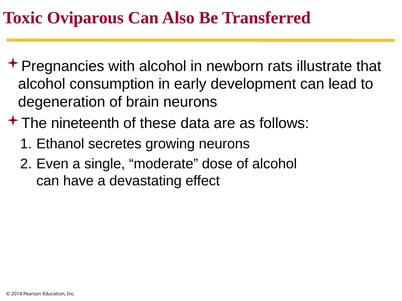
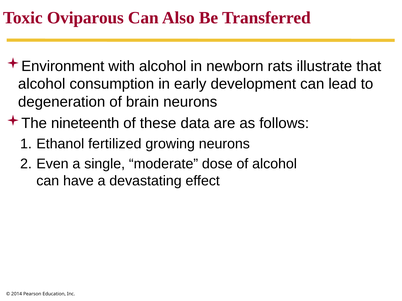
Pregnancies: Pregnancies -> Environment (63, 66)
secretes: secretes -> fertilized (115, 144)
